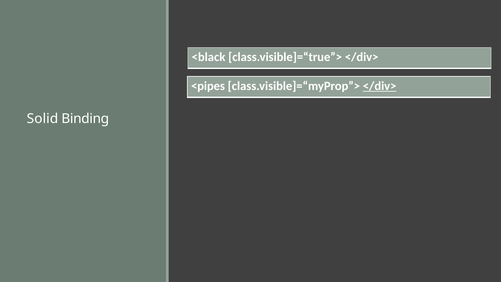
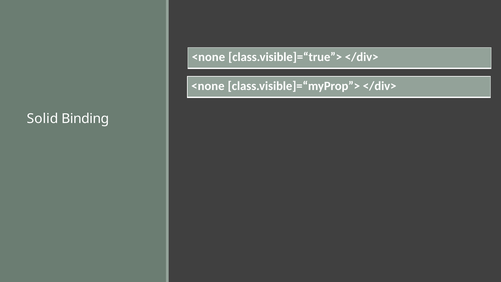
<black: <black -> <none (208, 57)
<pipes: <pipes -> <none (208, 86)
</div> underline: present -> none (380, 86)
